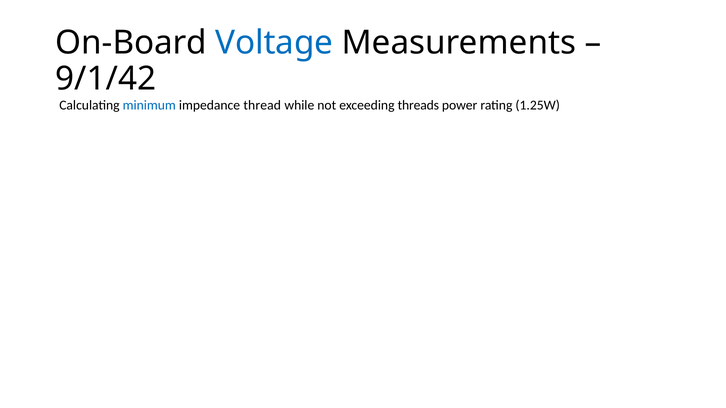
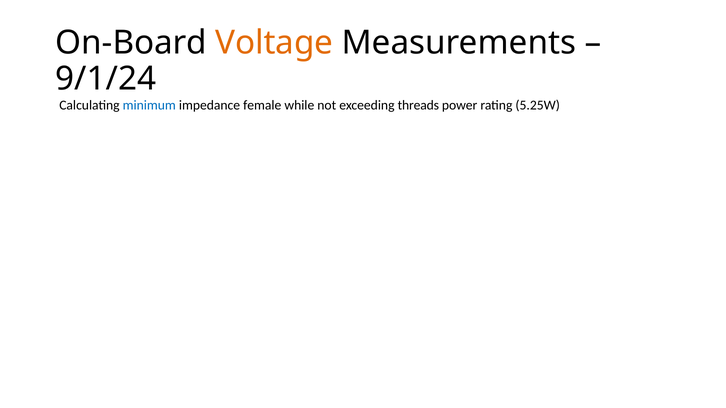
Voltage colour: blue -> orange (274, 43)
9/1/42: 9/1/42 -> 9/1/24 (106, 79)
thread: thread -> female (262, 105)
1.25W: 1.25W -> 5.25W (538, 105)
